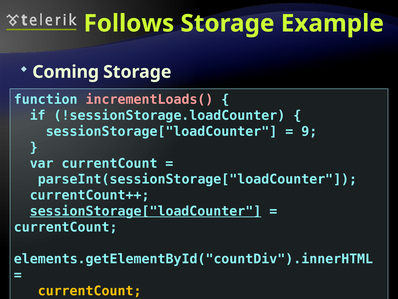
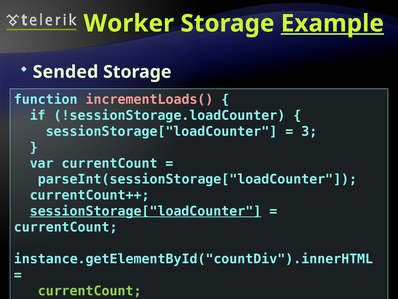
Follows: Follows -> Worker (129, 23)
Example underline: none -> present (332, 23)
Coming: Coming -> Sended (65, 72)
9: 9 -> 3 (309, 131)
elements.getElementById("countDiv").innerHTML: elements.getElementById("countDiv").innerHTML -> instance.getElementById("countDiv").innerHTML (194, 259)
currentCount colour: yellow -> light green (90, 290)
